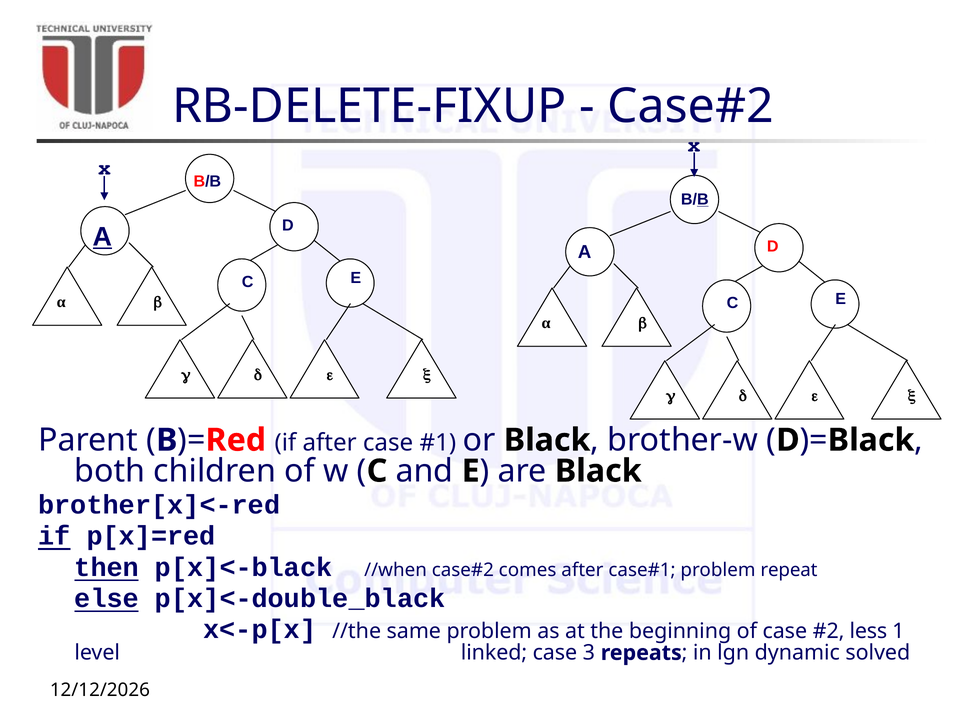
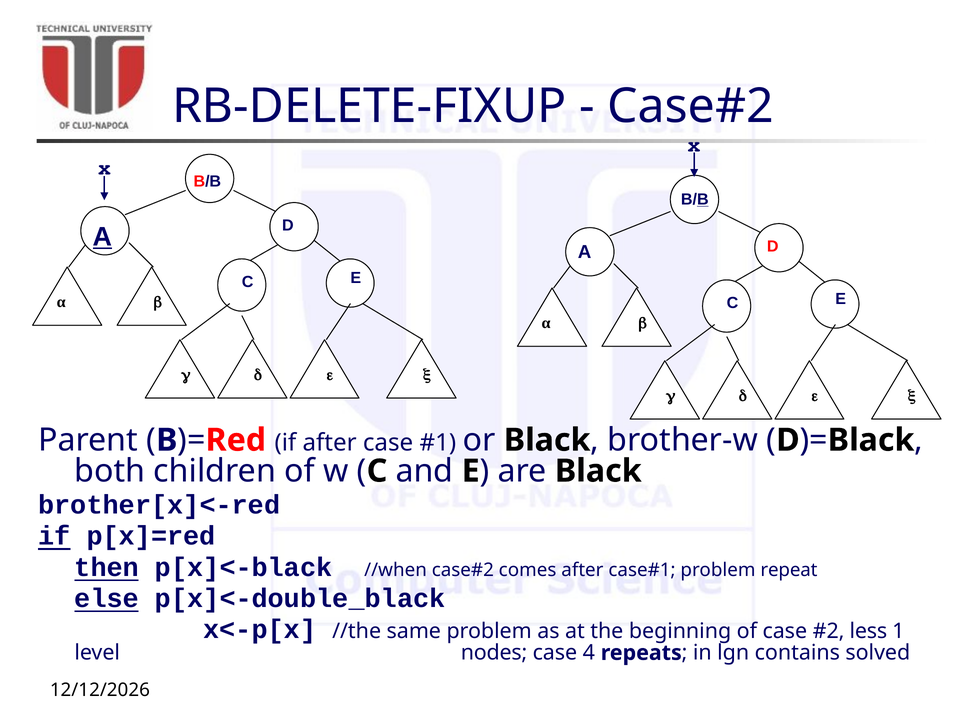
linked: linked -> nodes (494, 653)
3: 3 -> 4 (589, 653)
dynamic: dynamic -> contains (797, 653)
